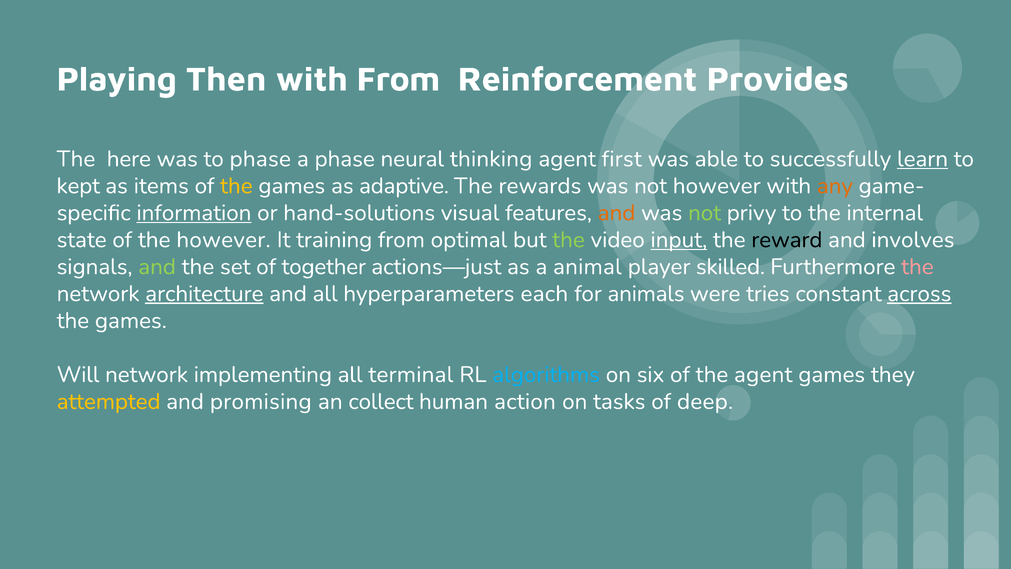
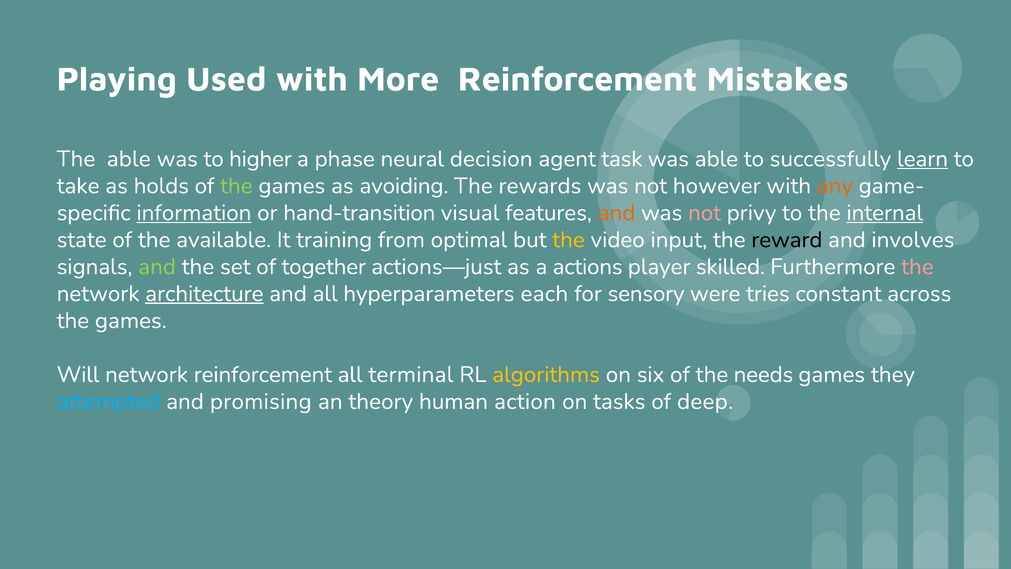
Then: Then -> Used (226, 79)
with From: From -> More (398, 79)
Provides: Provides -> Mistakes (778, 79)
The here: here -> able (129, 159)
to phase: phase -> higher (260, 159)
thinking: thinking -> decision (491, 159)
first: first -> task (622, 159)
kept: kept -> take (78, 186)
items: items -> holds (161, 186)
the colour: yellow -> light green (236, 186)
adaptive: adaptive -> avoiding (404, 186)
hand-solutions: hand-solutions -> hand-transition (359, 213)
not colour: light green -> pink (705, 213)
internal underline: none -> present (885, 213)
the however: however -> available (224, 240)
the colour: light green -> yellow (569, 240)
input underline: present -> none (679, 240)
animal: animal -> actions (588, 267)
animals: animals -> sensory (646, 294)
across underline: present -> none (919, 294)
network implementing: implementing -> reinforcement (263, 374)
algorithms colour: light blue -> yellow (546, 374)
the agent: agent -> needs (763, 374)
attempted colour: yellow -> light blue (109, 401)
collect: collect -> theory (381, 401)
